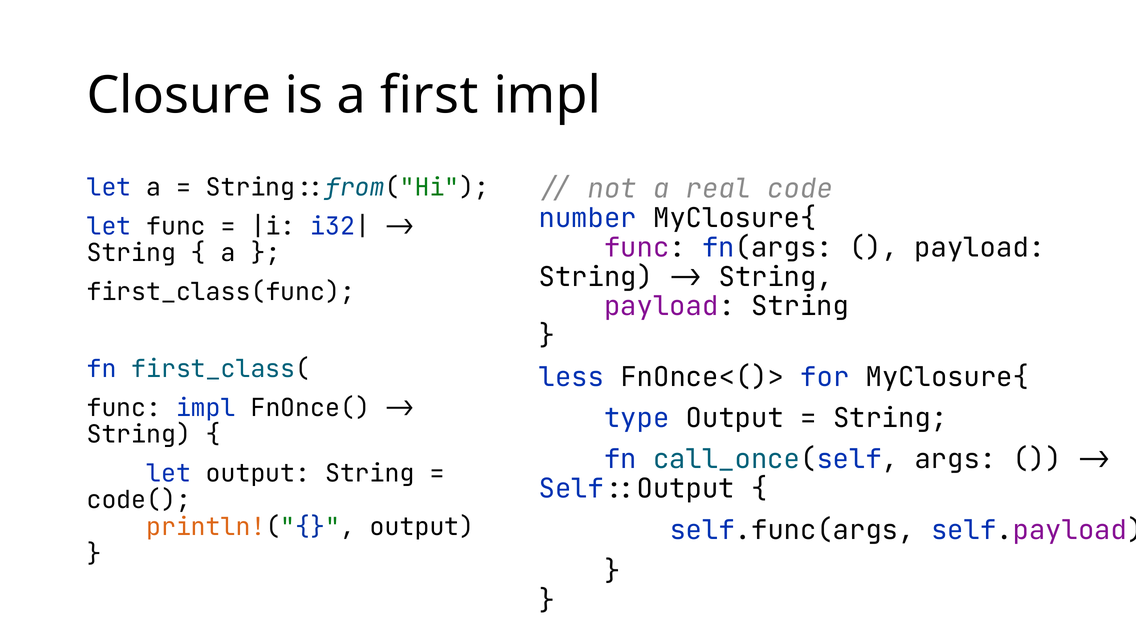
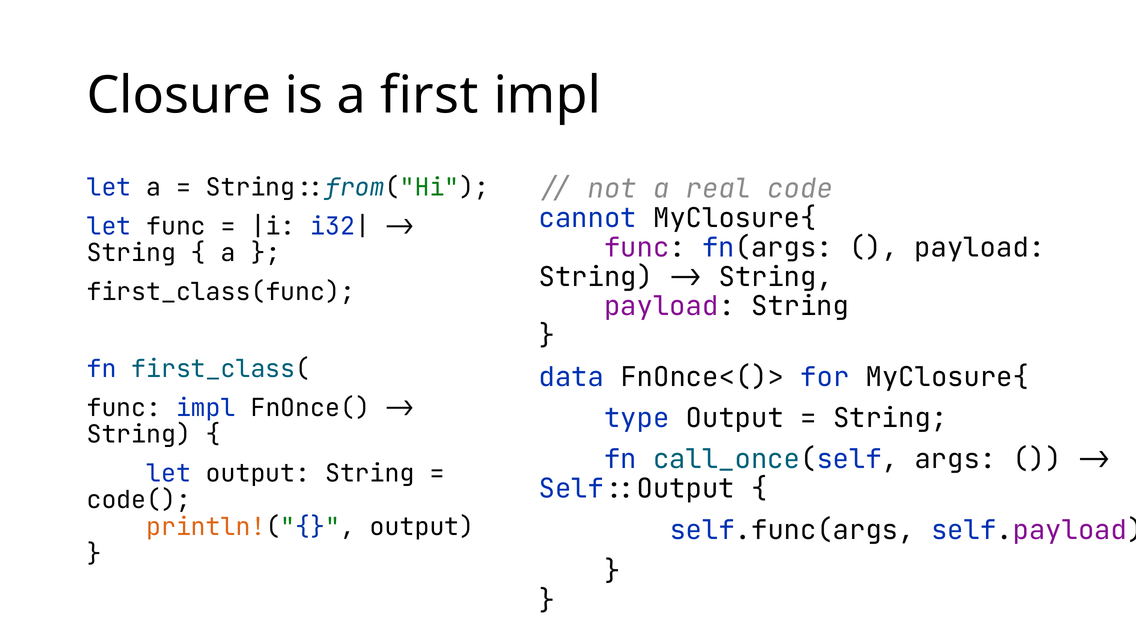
number: number -> cannot (588, 218)
less: less -> data (571, 377)
